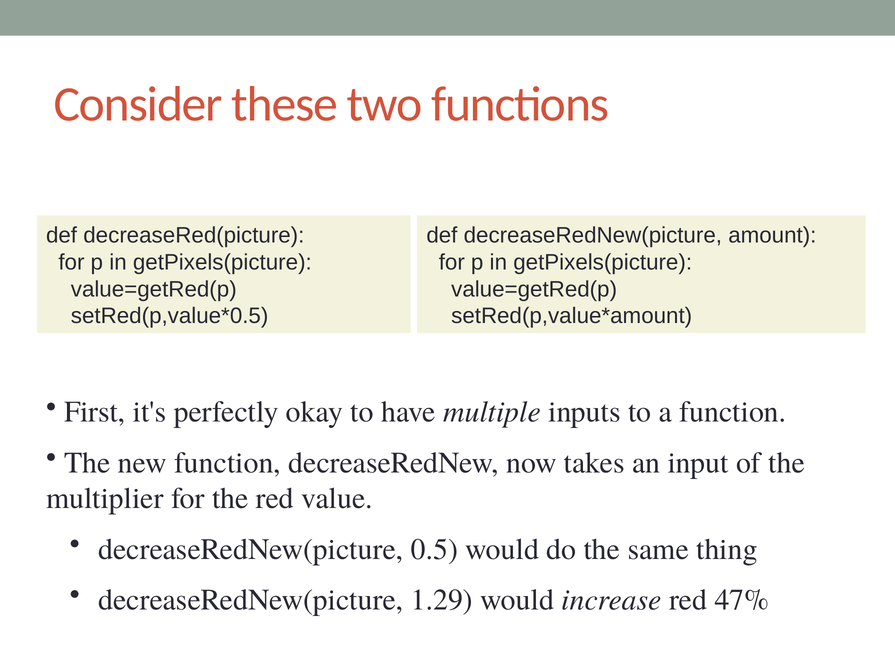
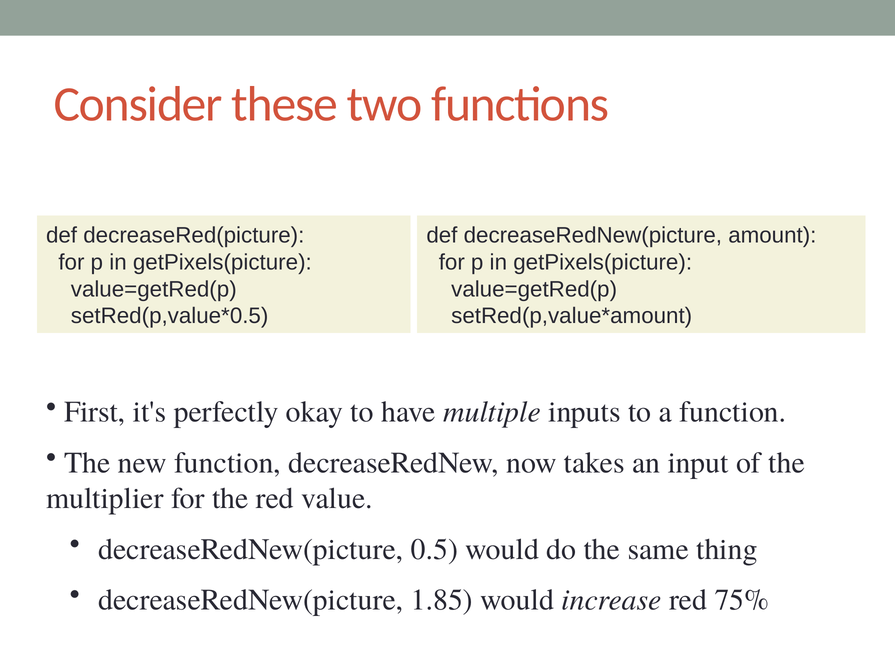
1.29: 1.29 -> 1.85 (442, 600)
47%: 47% -> 75% (742, 600)
